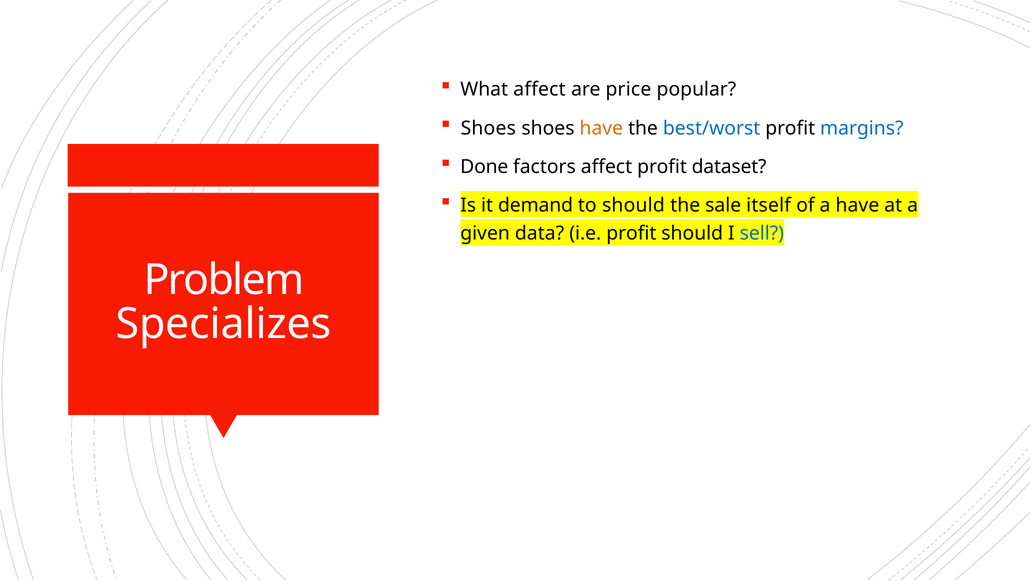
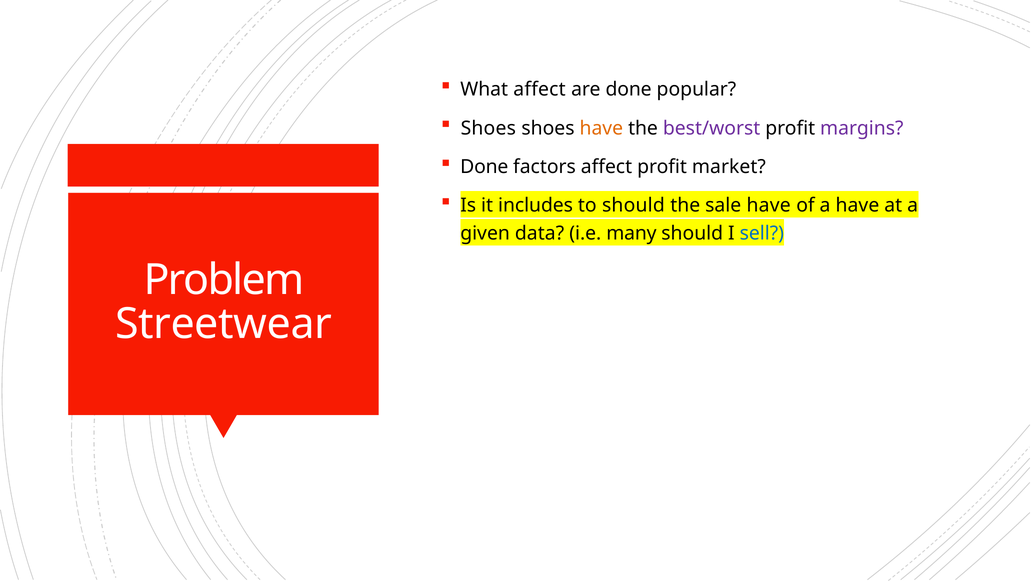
are price: price -> done (629, 89)
best/worst colour: blue -> purple (712, 128)
margins colour: blue -> purple (862, 128)
dataset: dataset -> market (729, 167)
demand: demand -> includes (536, 205)
sale itself: itself -> have (769, 205)
i.e profit: profit -> many (631, 233)
Specializes: Specializes -> Streetwear (224, 324)
